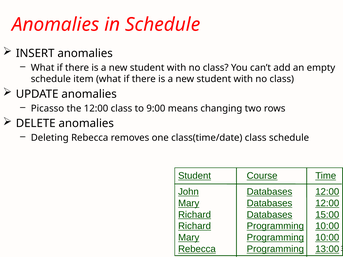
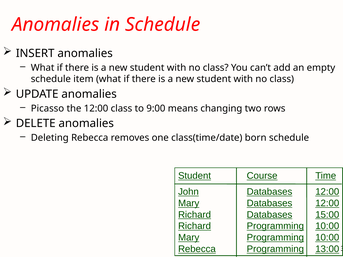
class(time/date class: class -> born (256, 138)
